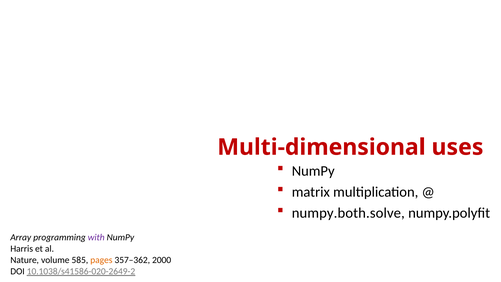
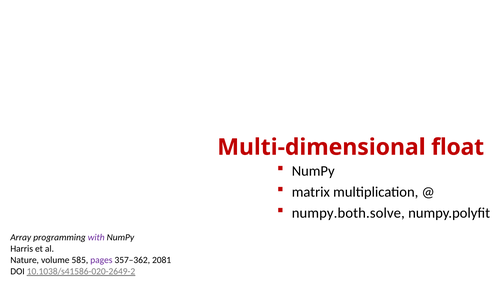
uses: uses -> float (458, 147)
pages colour: orange -> purple (101, 260)
2000: 2000 -> 2081 (162, 260)
